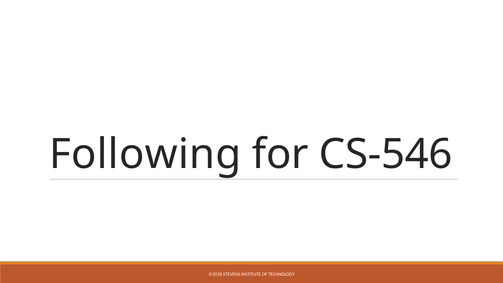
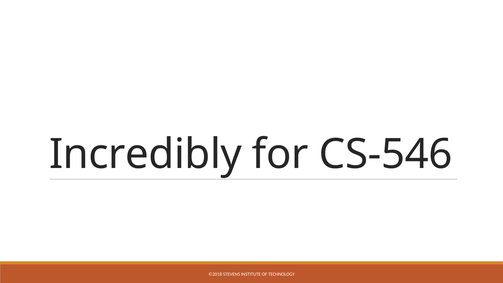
Following: Following -> Incredibly (145, 154)
